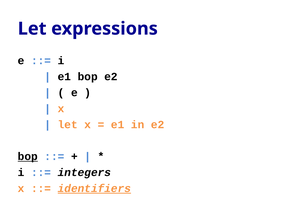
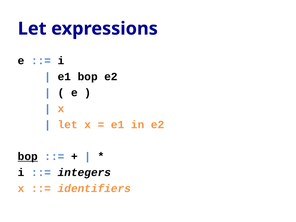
identifiers underline: present -> none (94, 188)
